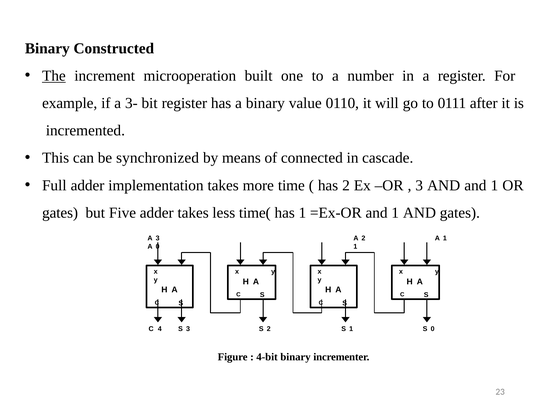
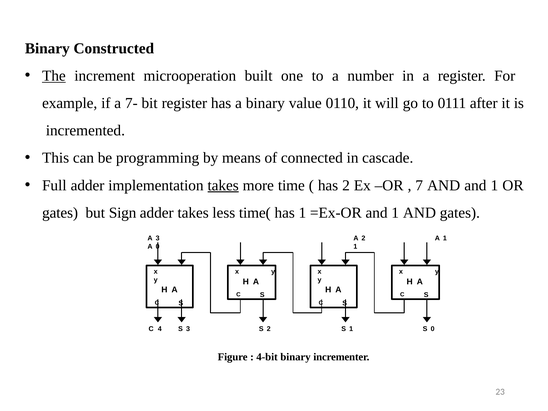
3-: 3- -> 7- (131, 103)
synchronized: synchronized -> programming (158, 158)
takes underline: none -> present (223, 185)
3: 3 -> 7 (419, 185)
Five: Five -> Sign (123, 213)
